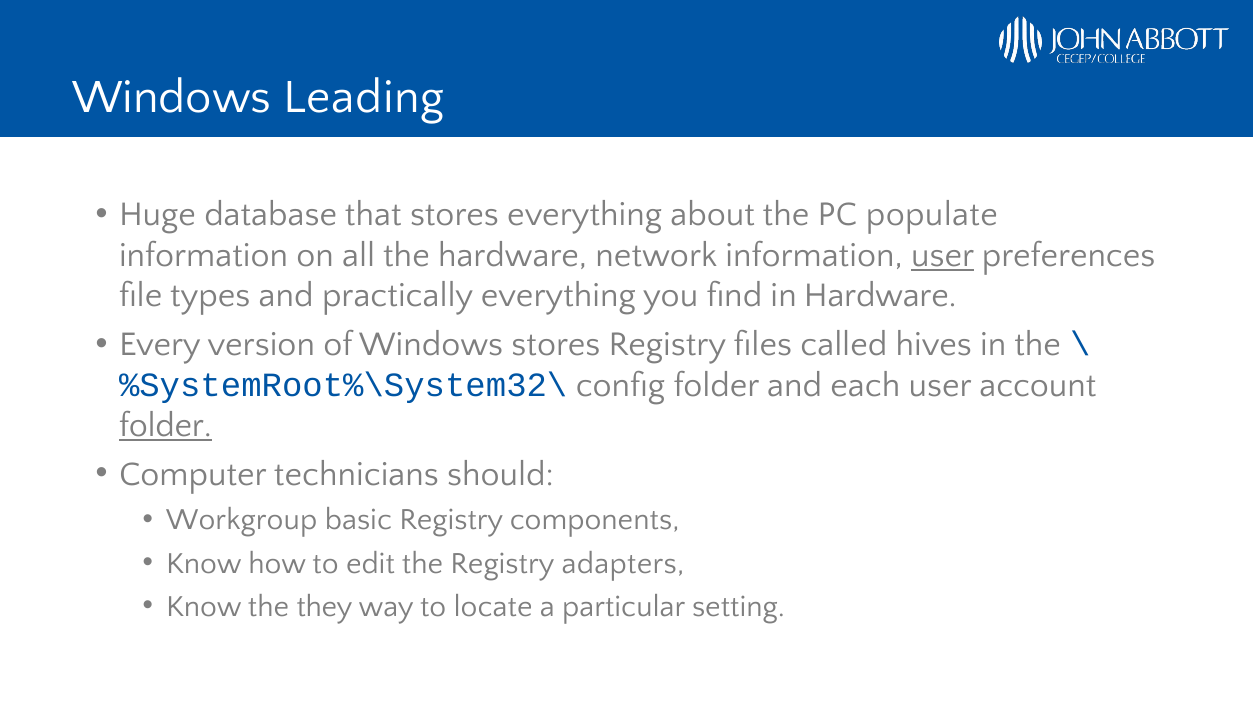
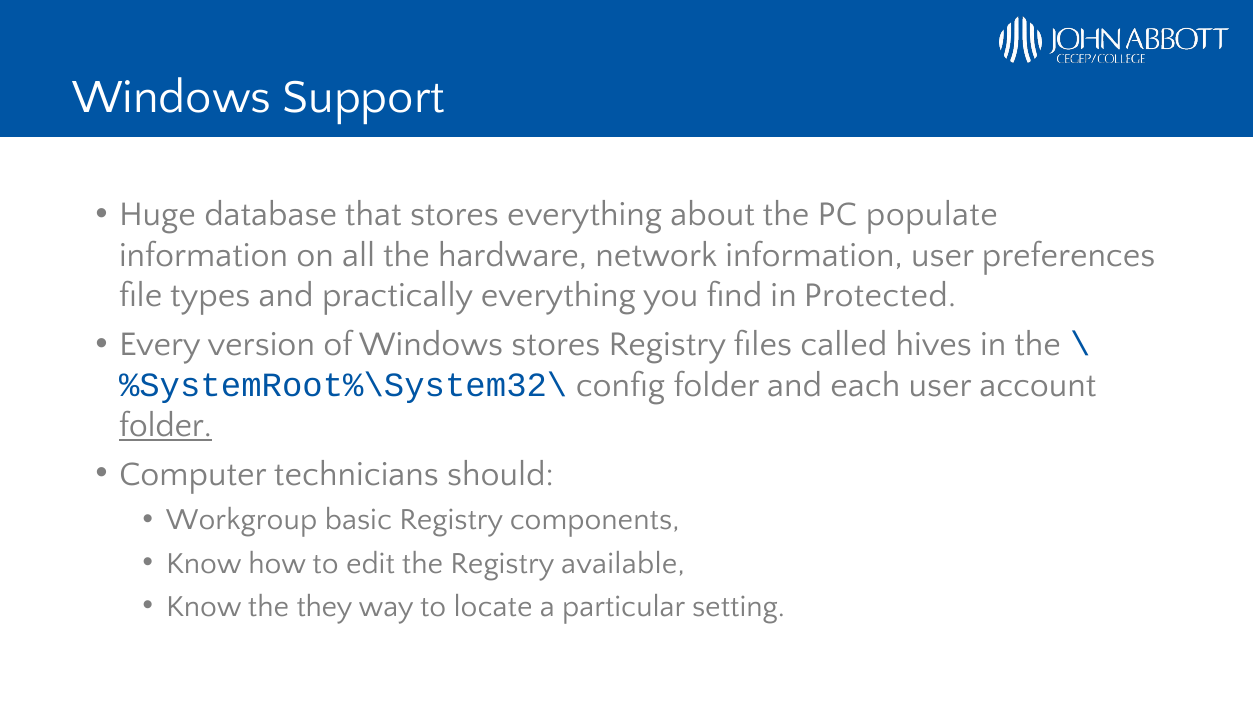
Leading: Leading -> Support (364, 97)
user underline: present -> none (943, 255)
in Hardware: Hardware -> Protected (880, 295)
adapters: adapters -> available (623, 563)
